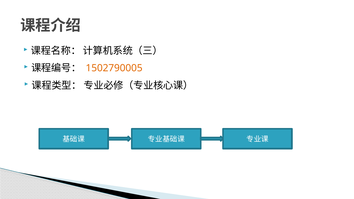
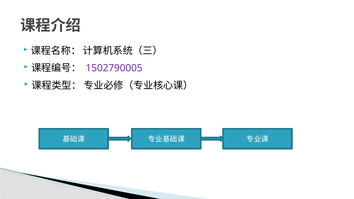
1502790005 colour: orange -> purple (114, 68)
